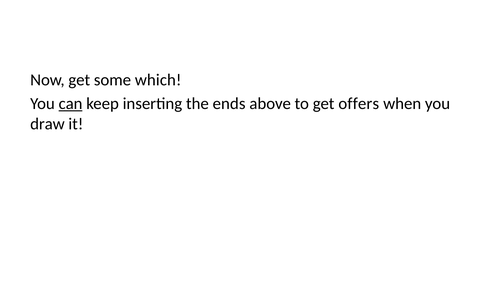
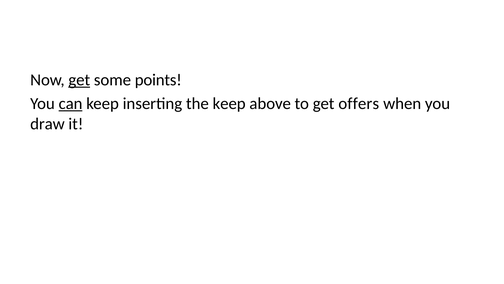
get underline: none -> present (79, 80)
which: which -> points (158, 80)
the ends: ends -> keep (229, 103)
